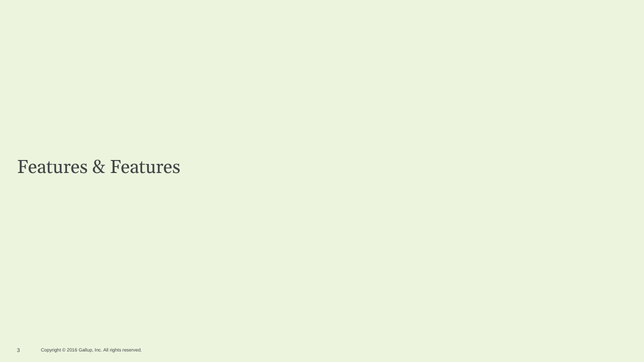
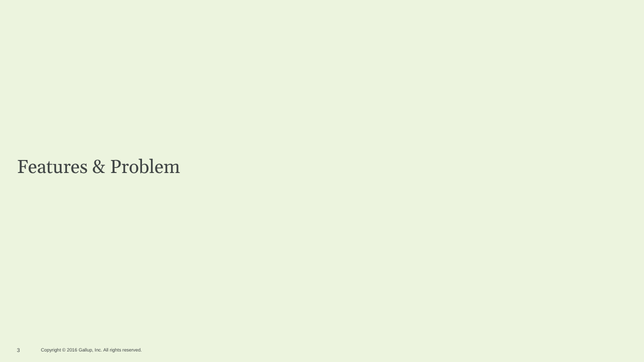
Features: Features -> Problem (145, 167)
